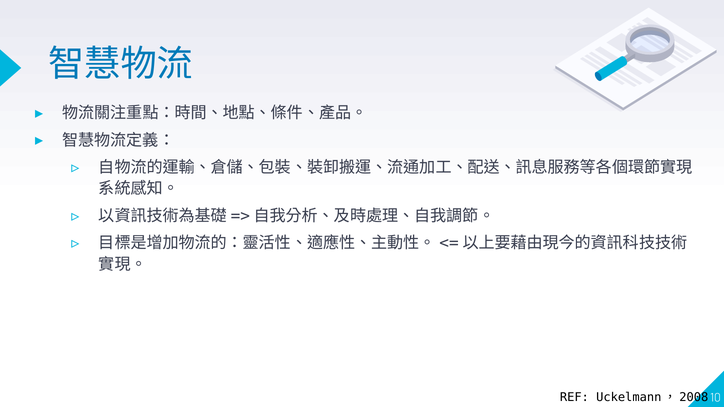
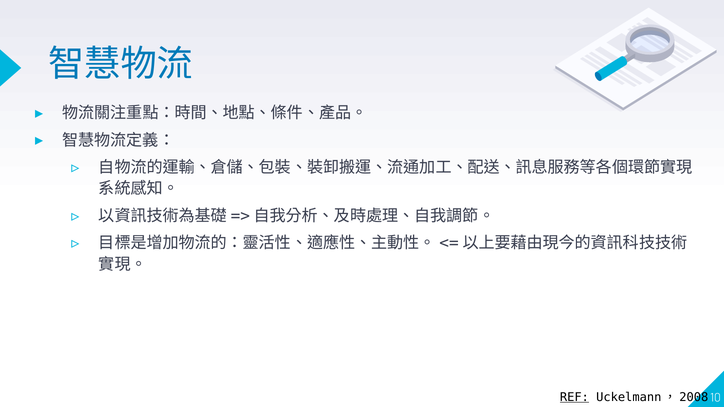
REF underline: none -> present (574, 397)
